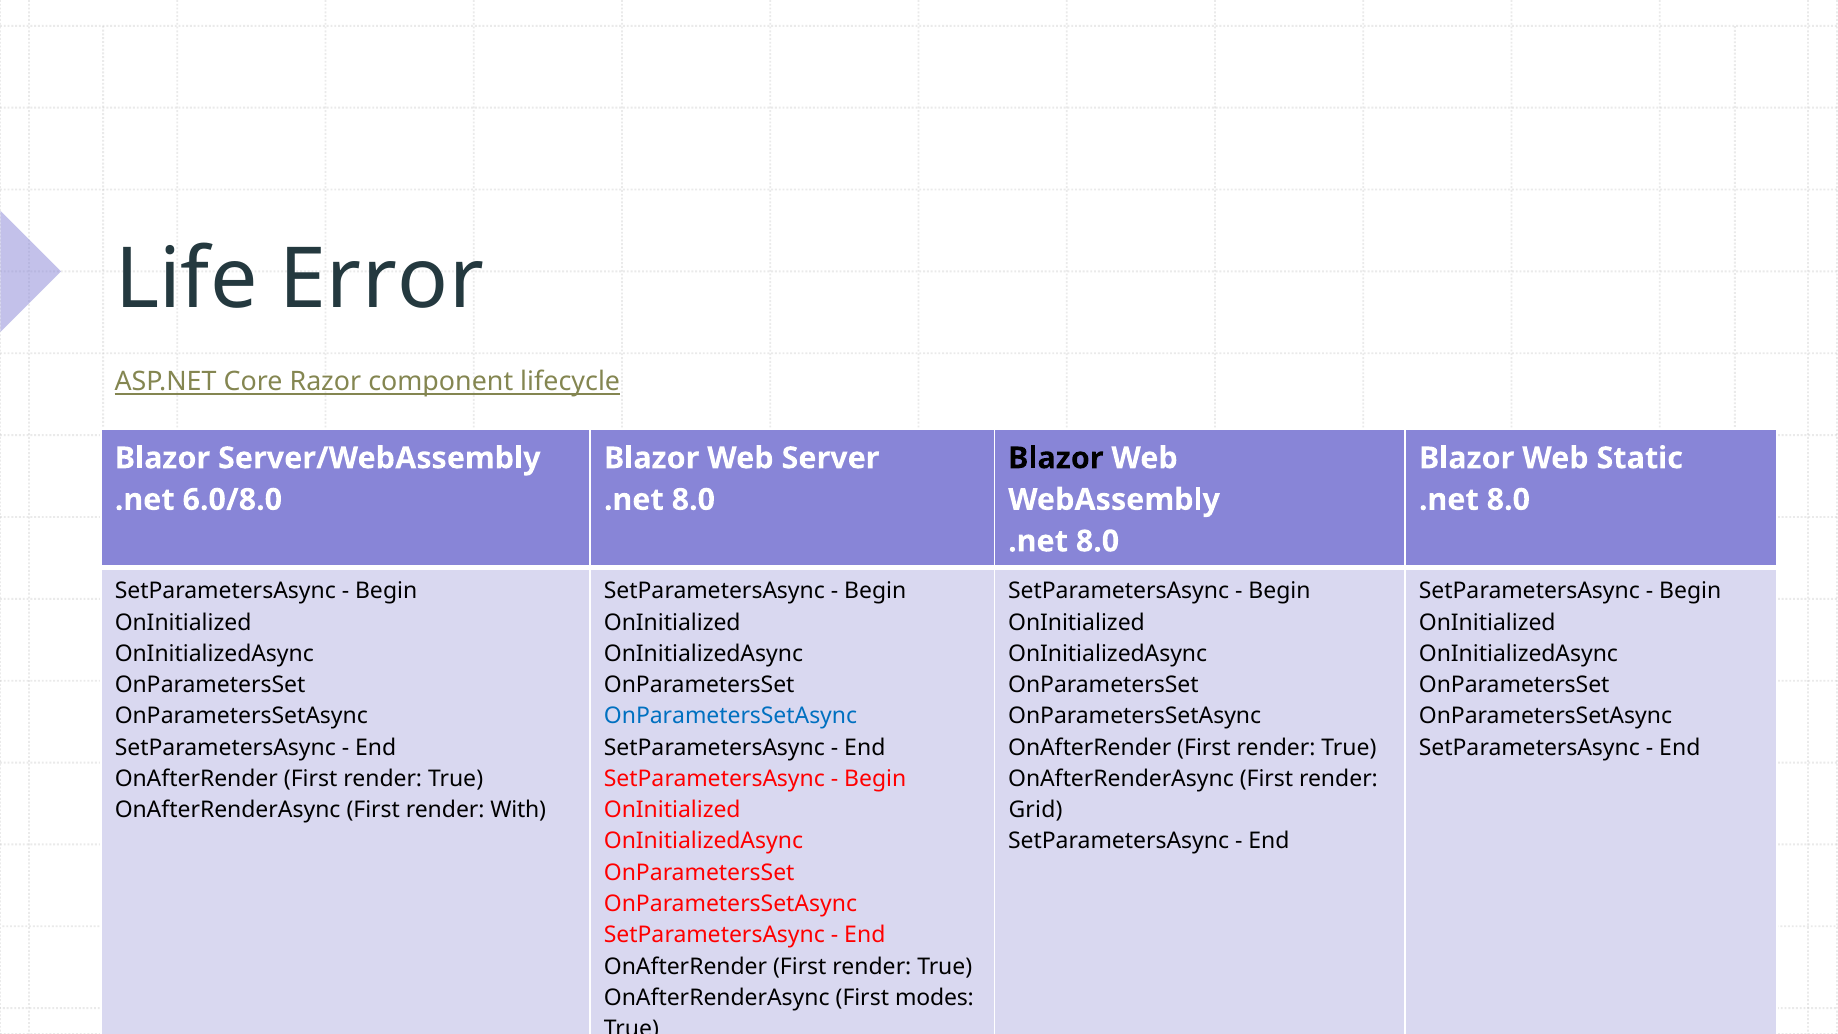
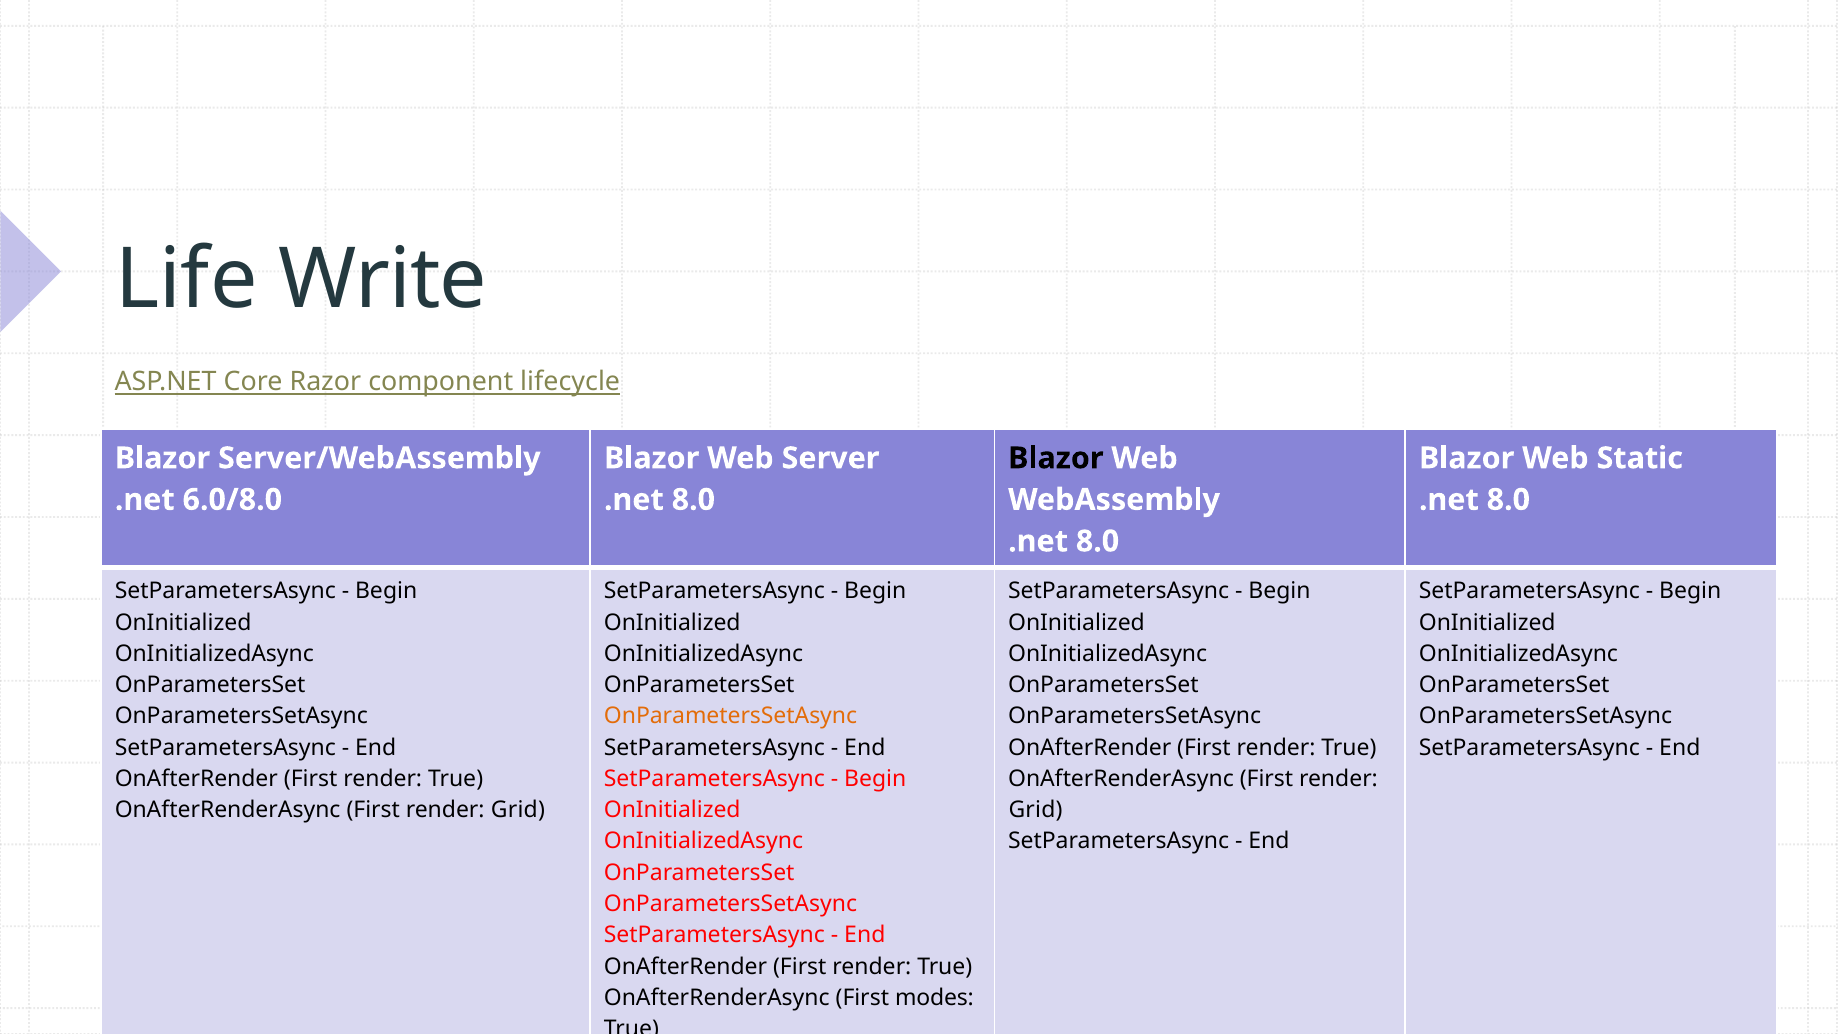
Error: Error -> Write (383, 279)
OnParametersSetAsync colour: blue -> orange (731, 716)
With: With -> Grid (518, 810)
